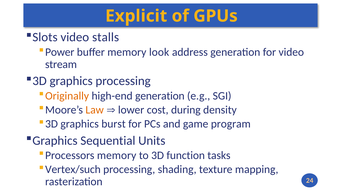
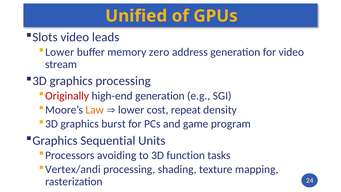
Explicit: Explicit -> Unified (136, 16)
stalls: stalls -> leads (106, 37)
Power: Power -> Lower (60, 52)
look: look -> zero (159, 52)
Originally colour: orange -> red (67, 96)
during: during -> repeat (186, 110)
Processors memory: memory -> avoiding (117, 155)
Vertex/such: Vertex/such -> Vertex/andi (73, 169)
